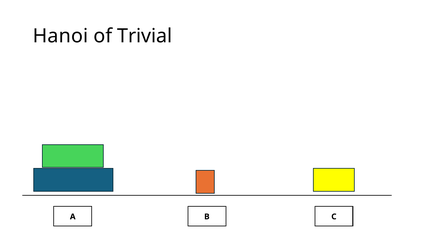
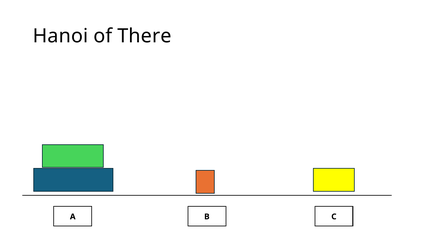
Trivial: Trivial -> There (145, 36)
